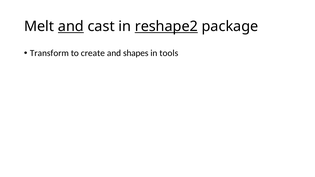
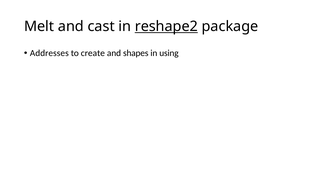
and underline: present -> none (71, 26)
Transform: Transform -> Addresses (49, 53)
tools: tools -> using (169, 53)
